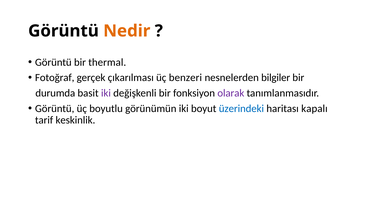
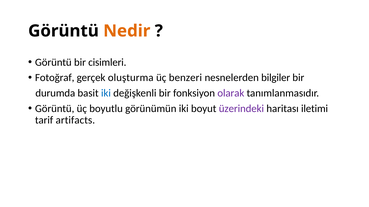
thermal: thermal -> cisimleri (107, 62)
çıkarılması: çıkarılması -> oluşturma (131, 78)
iki colour: purple -> blue (106, 93)
üzerindeki colour: blue -> purple (241, 109)
kapalı: kapalı -> iletimi (315, 109)
keskinlik: keskinlik -> artifacts (75, 120)
